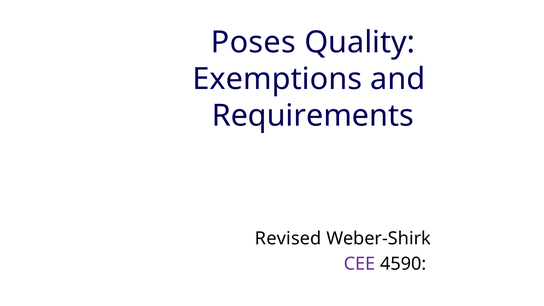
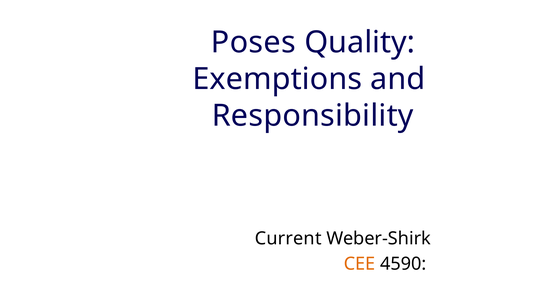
Requirements: Requirements -> Responsibility (313, 116)
Revised: Revised -> Current (288, 239)
CEE colour: purple -> orange (359, 264)
